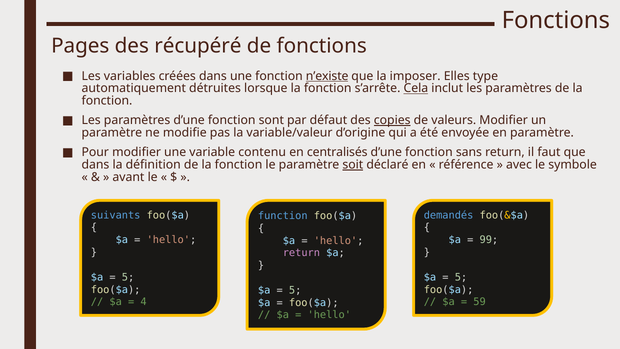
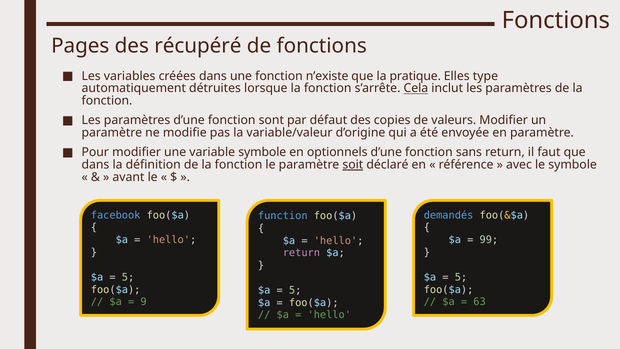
n’existe underline: present -> none (327, 76)
imposer: imposer -> pratique (415, 76)
copies underline: present -> none (392, 120)
variable contenu: contenu -> symbole (262, 152)
centralisés: centralisés -> optionnels (337, 152)
suivants: suivants -> facebook (116, 215)
4: 4 -> 9 (144, 302)
59: 59 -> 63 (480, 302)
